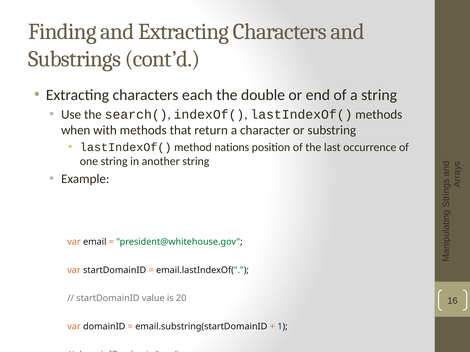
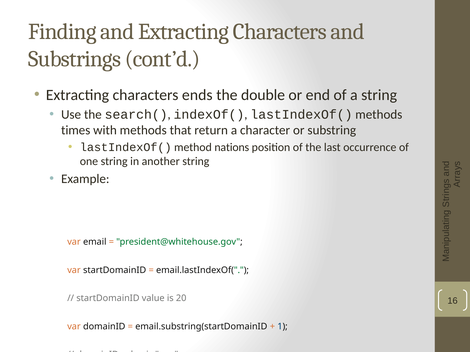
each: each -> ends (197, 95)
when: when -> times (76, 130)
